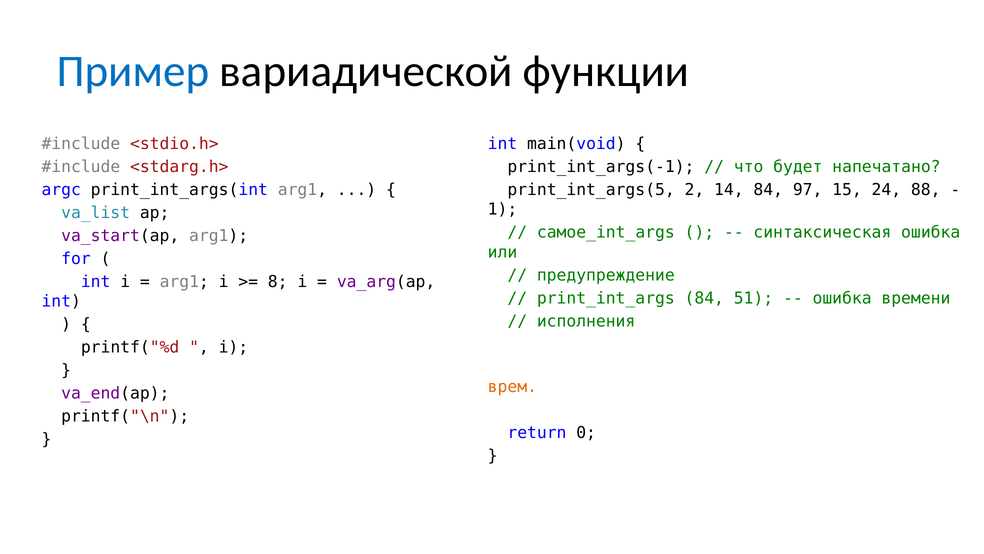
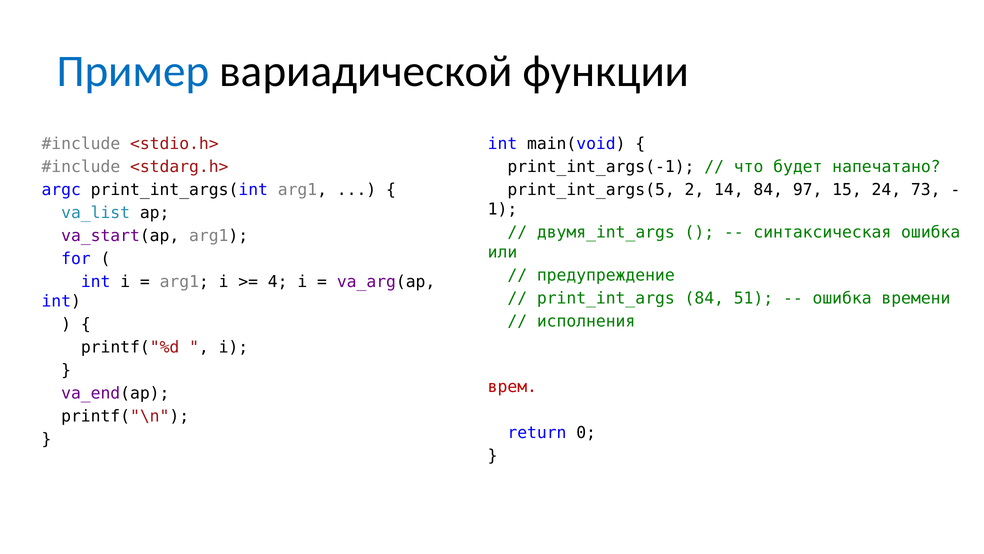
88: 88 -> 73 (926, 190)
самое_int_args: самое_int_args -> двумя_int_args (606, 232)
8: 8 -> 4 (278, 282)
врем colour: orange -> red (512, 386)
